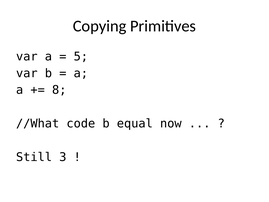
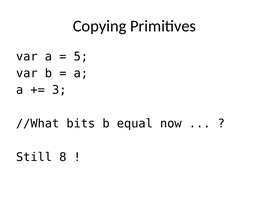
8: 8 -> 3 (59, 90)
code: code -> bits (81, 123)
3: 3 -> 8 (63, 157)
